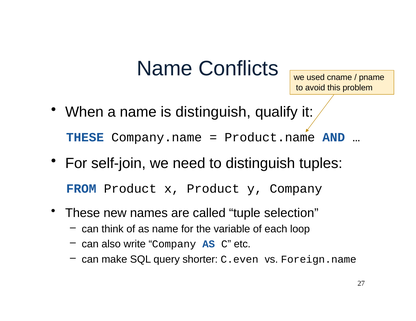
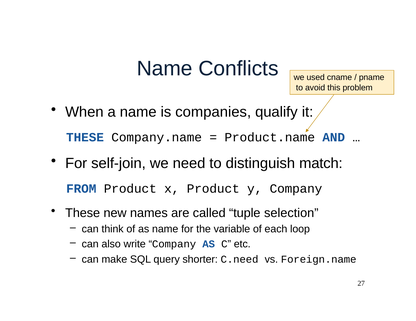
is distinguish: distinguish -> companies (213, 112)
tuples: tuples -> match (321, 164)
C.even: C.even -> C.need (240, 260)
